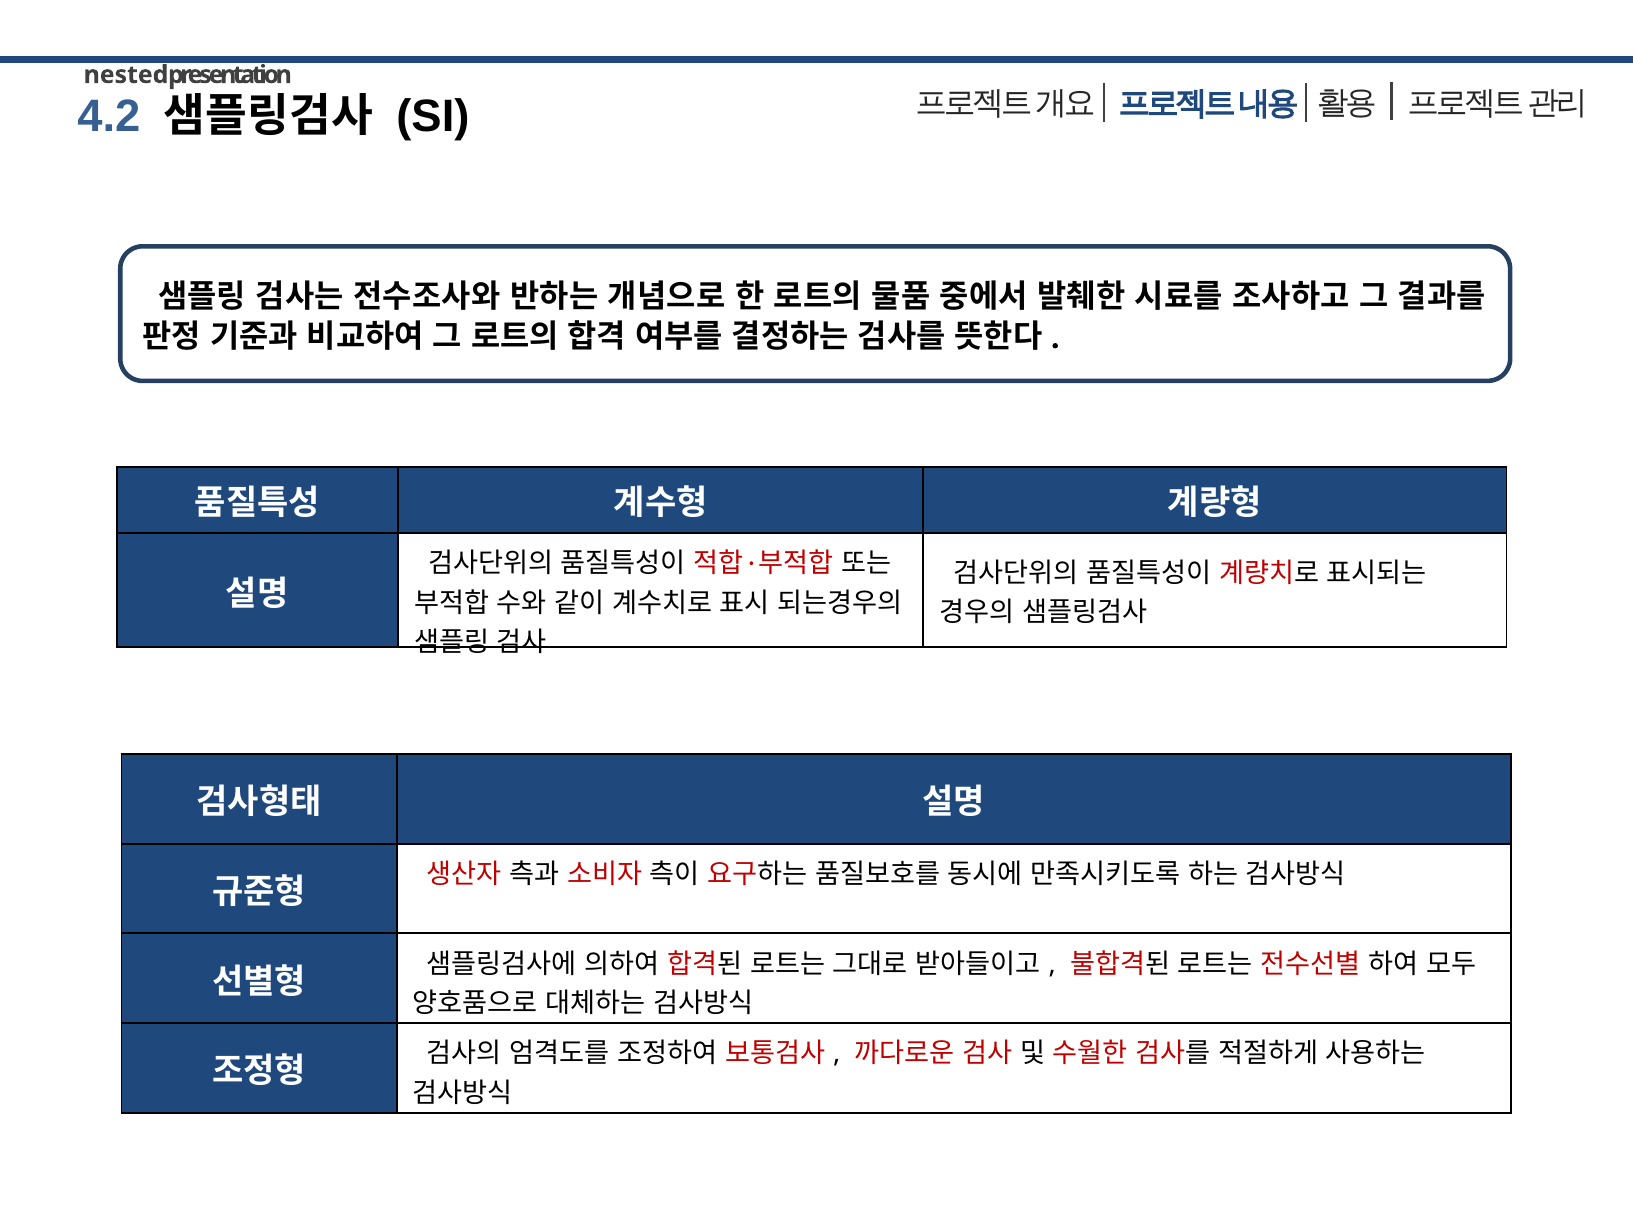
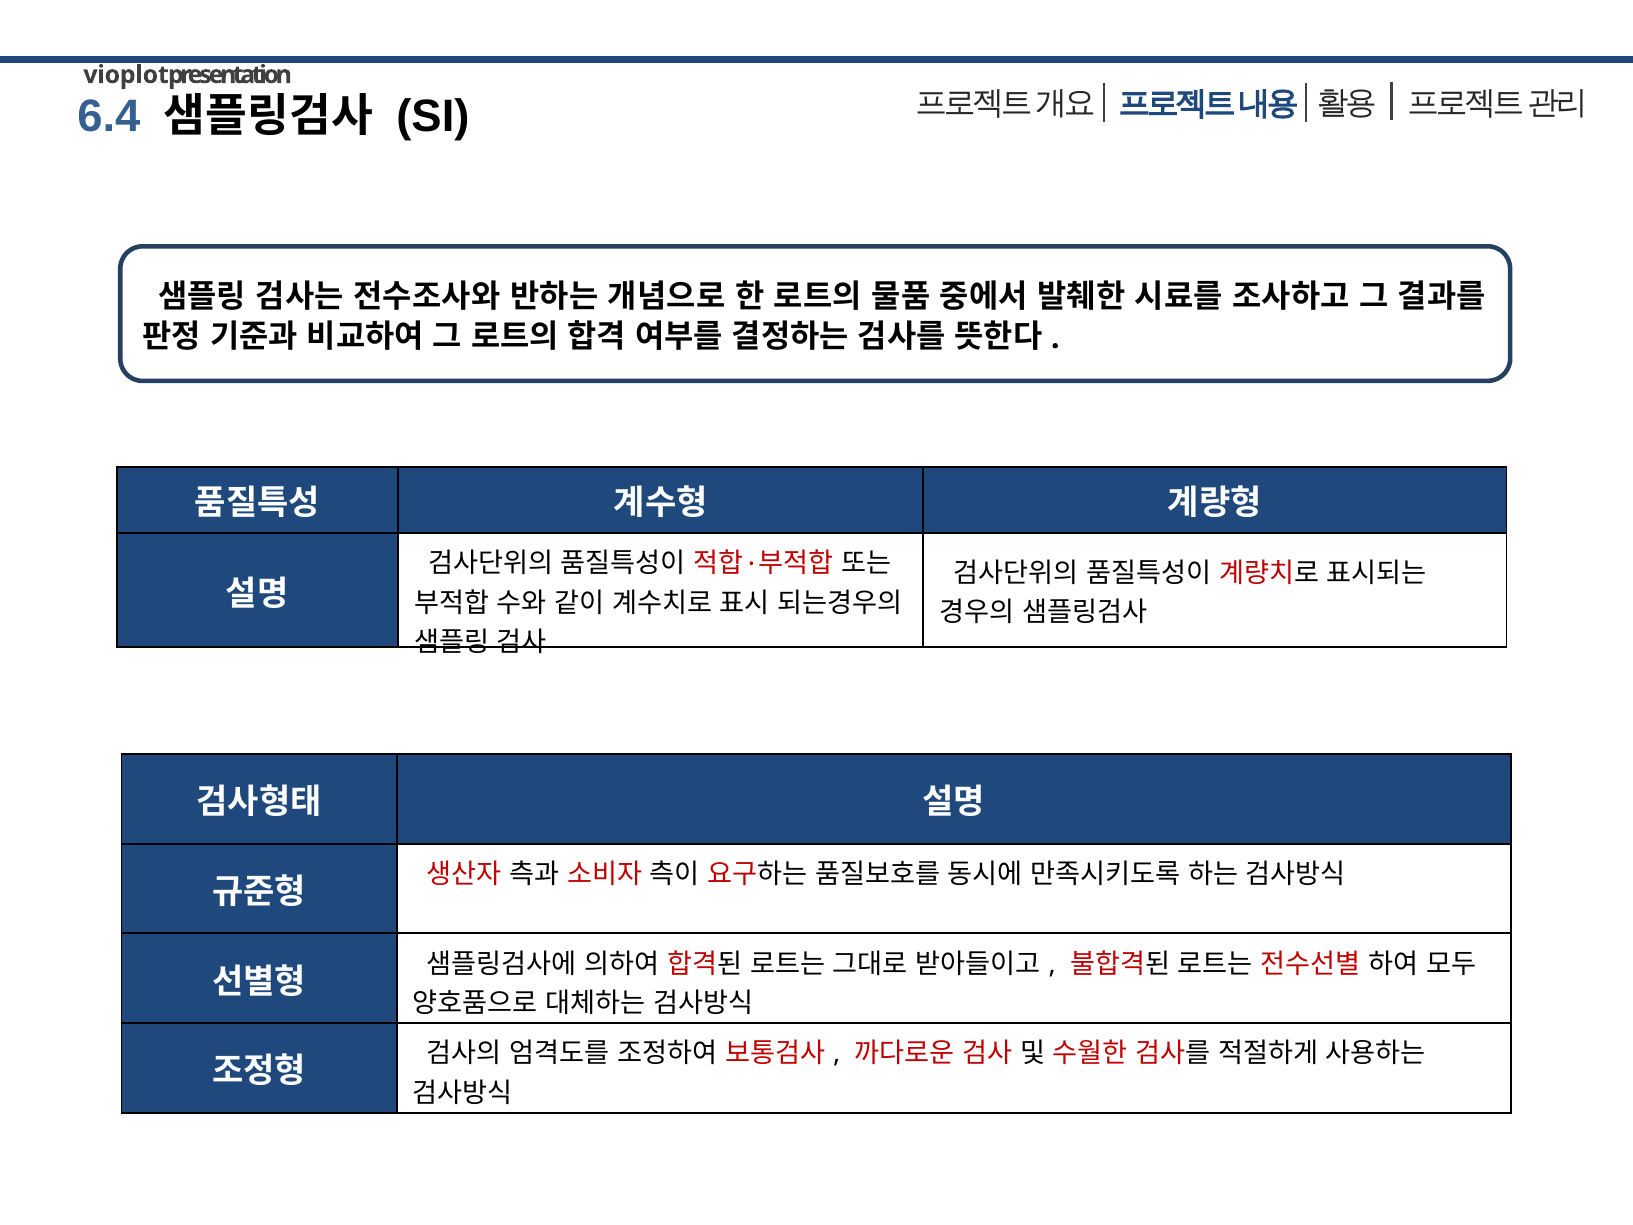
nested: nested -> vioplot (126, 75)
4.2: 4.2 -> 6.4 (109, 116)
